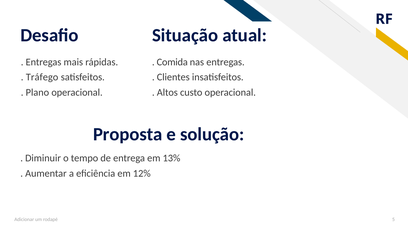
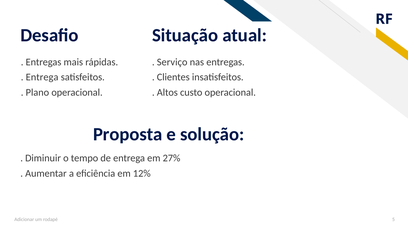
Comida: Comida -> Serviço (172, 62)
Tráfego: Tráfego -> Entrega (42, 77)
13%: 13% -> 27% (172, 158)
